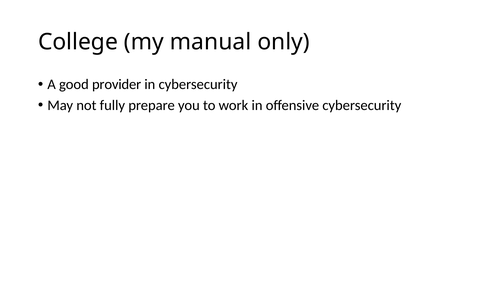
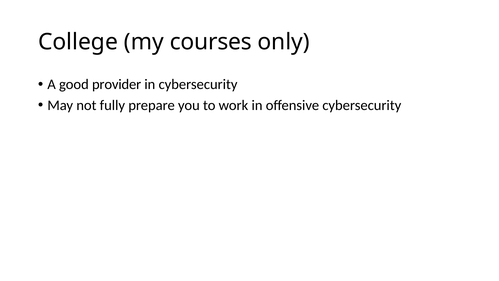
manual: manual -> courses (211, 42)
